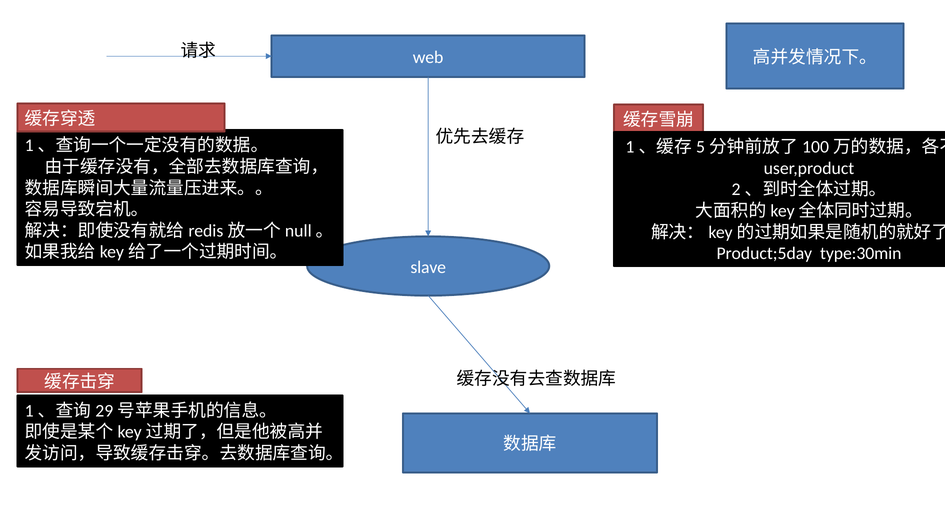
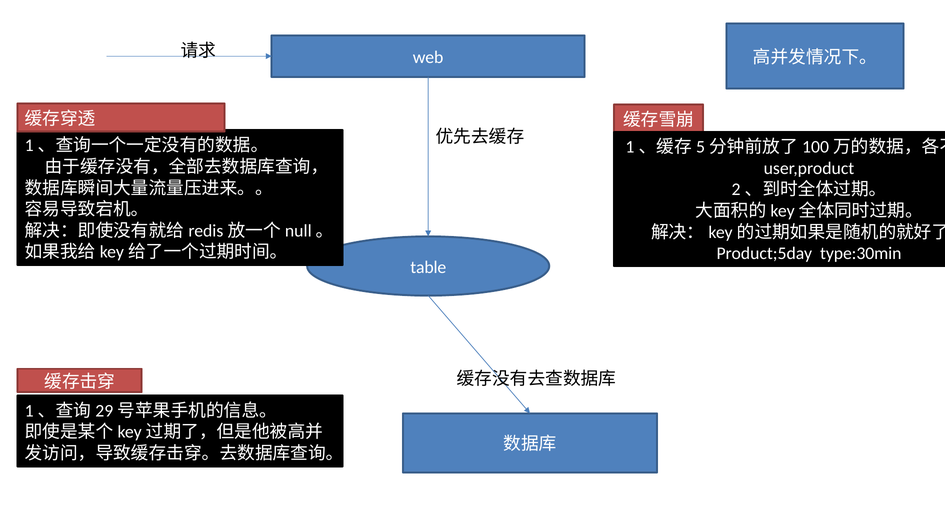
slave: slave -> table (428, 267)
